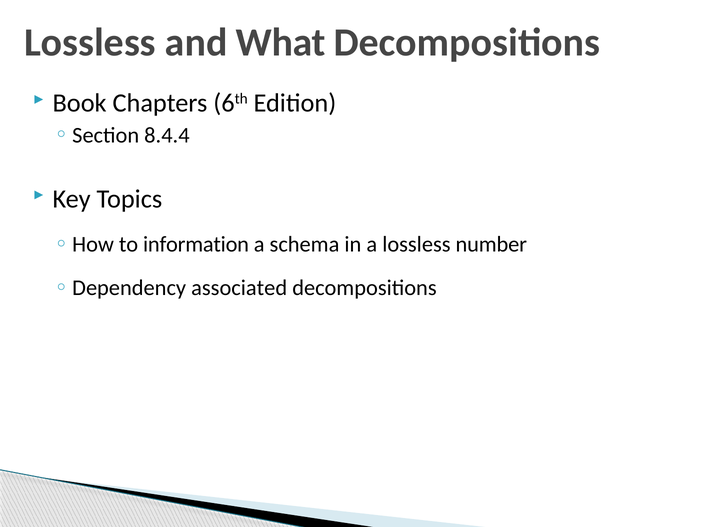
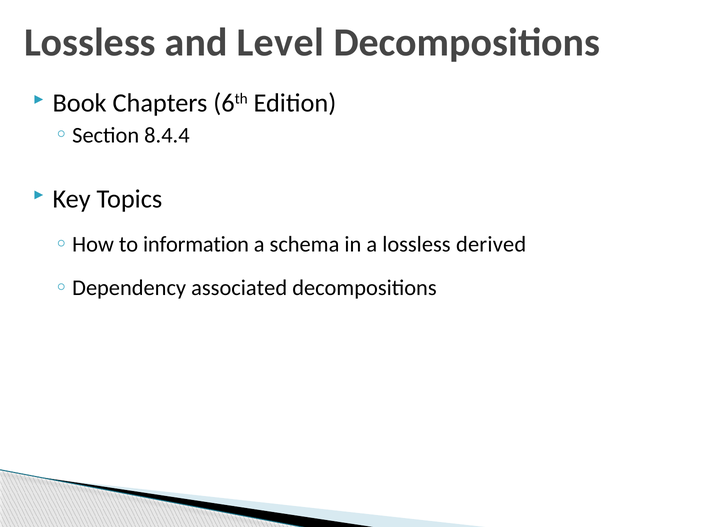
What: What -> Level (280, 43)
number: number -> derived (491, 244)
